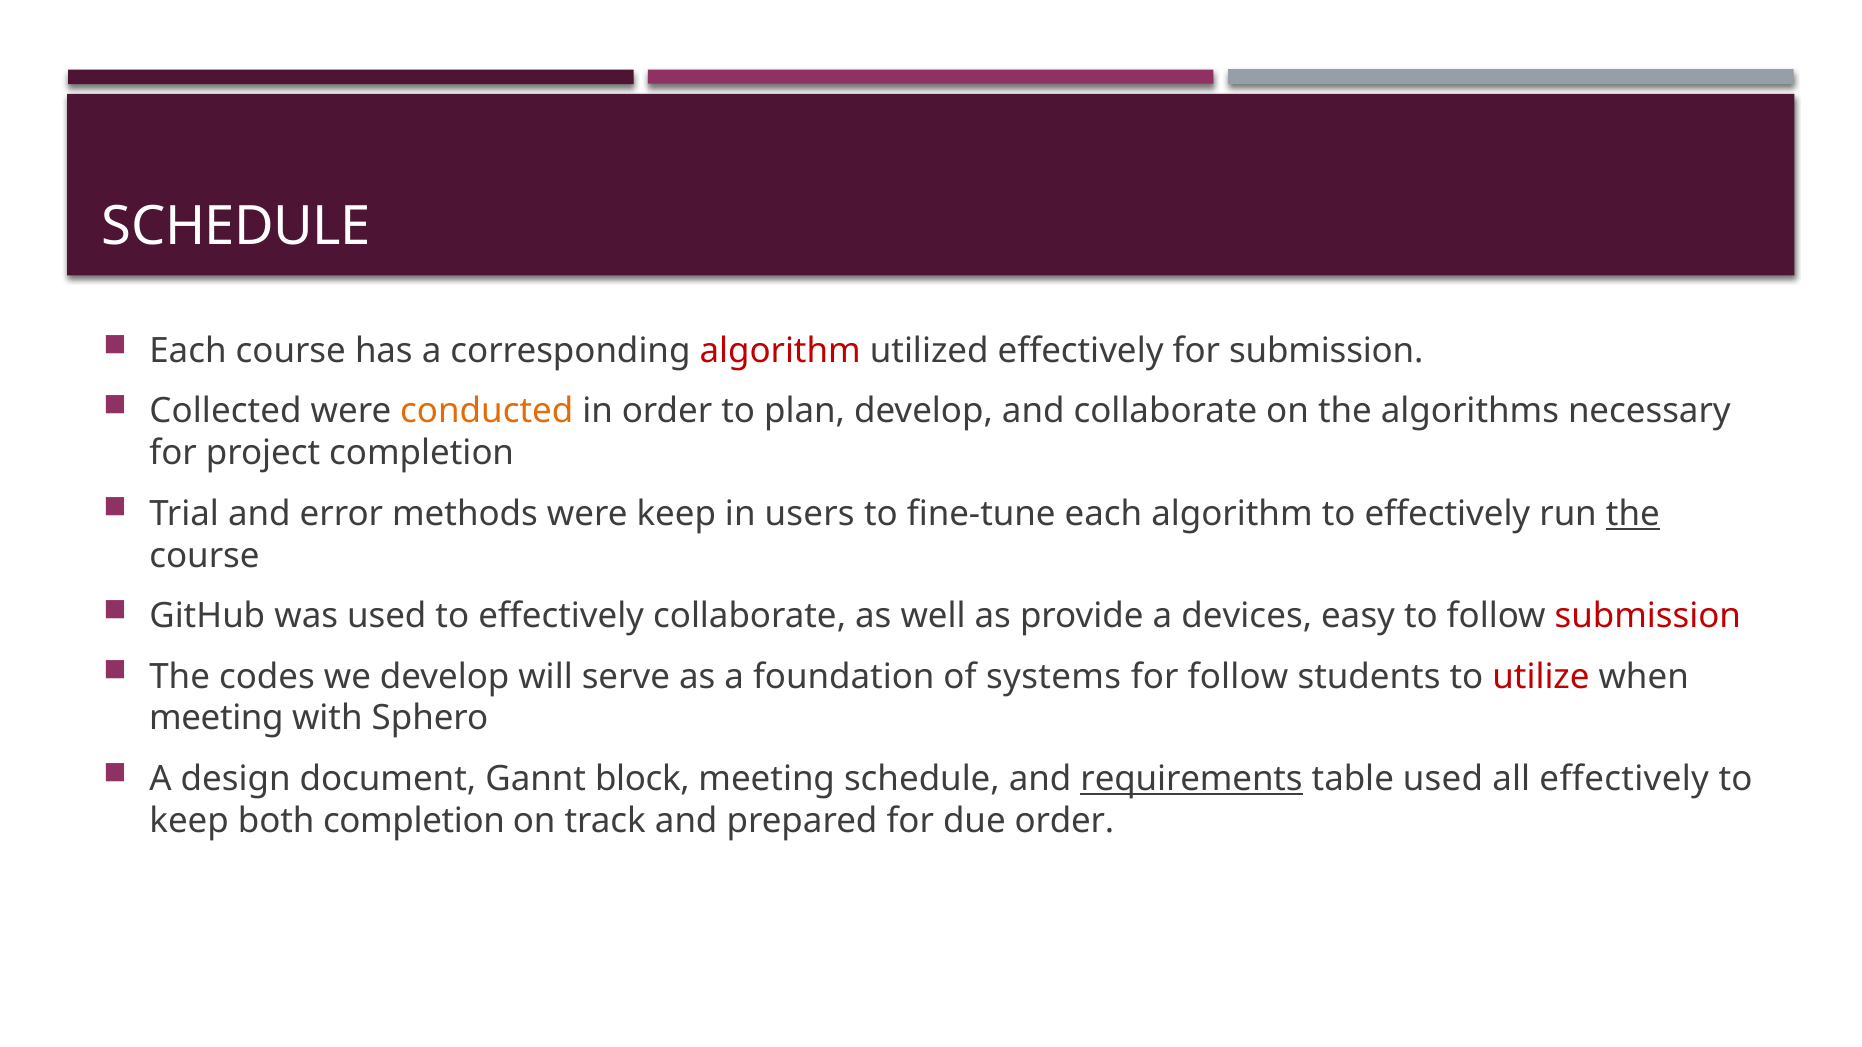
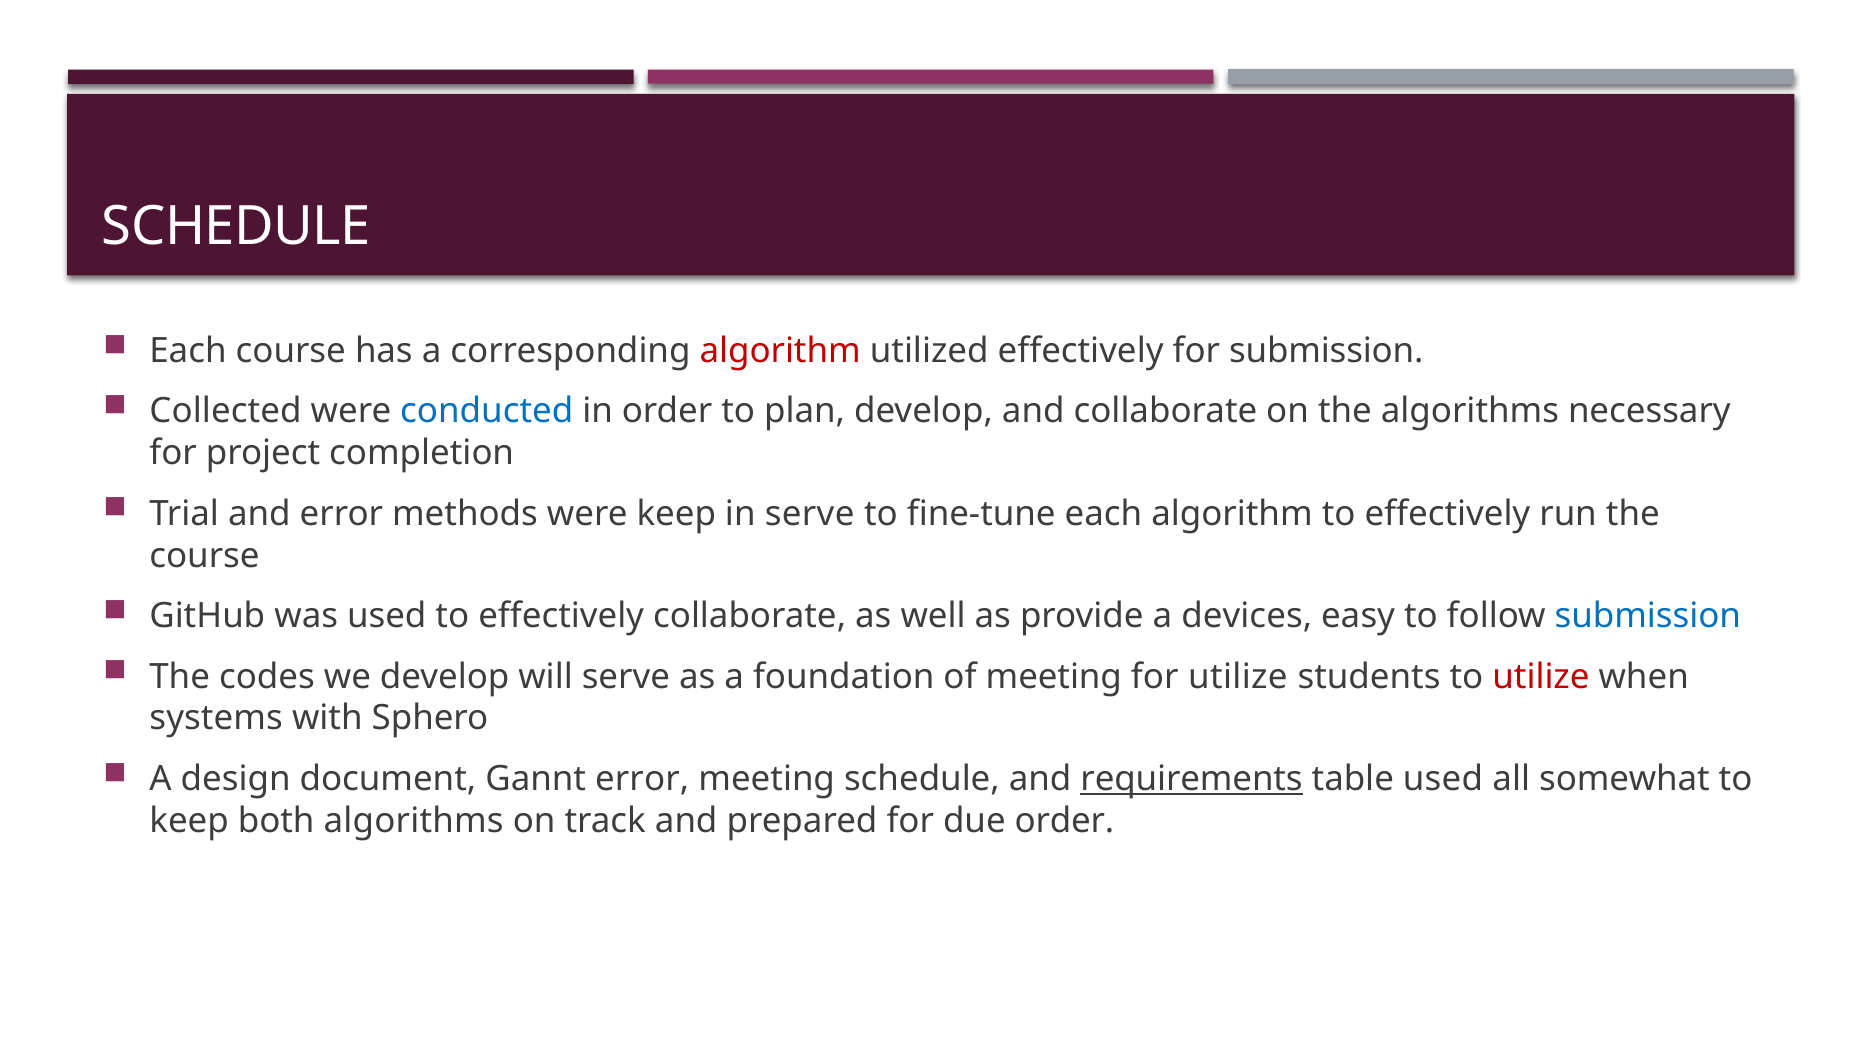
conducted colour: orange -> blue (487, 411)
in users: users -> serve (810, 514)
the underline: present -> none (1633, 514)
submission colour: red -> blue (1648, 616)
of systems: systems -> meeting (1054, 677)
for follow: follow -> utilize (1238, 677)
meeting: meeting -> systems (216, 719)
Gannt block: block -> error (642, 779)
all effectively: effectively -> somewhat (1624, 779)
both completion: completion -> algorithms (414, 821)
